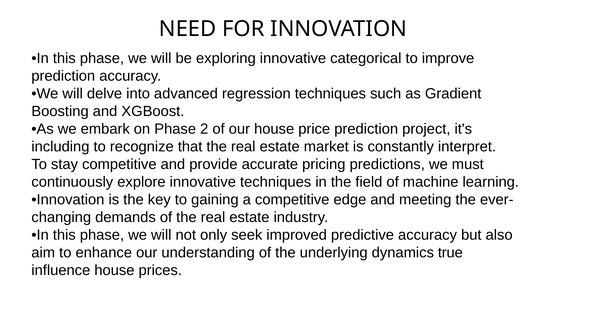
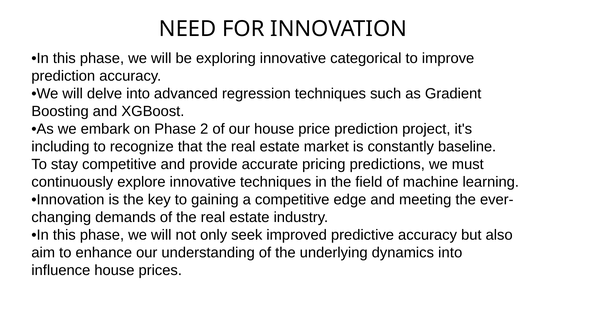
interpret: interpret -> baseline (467, 147)
dynamics true: true -> into (450, 253)
